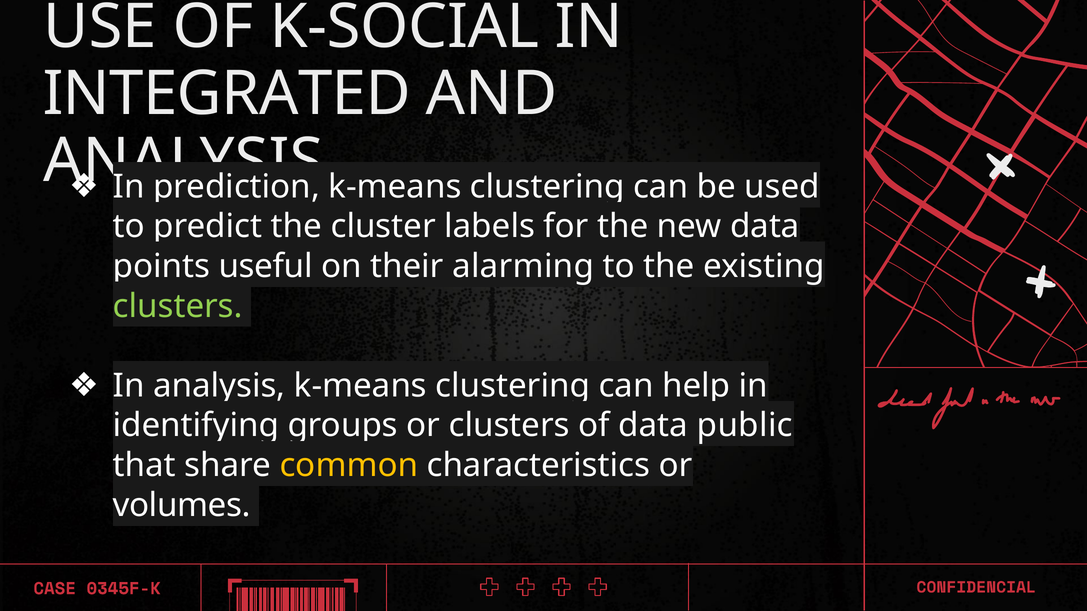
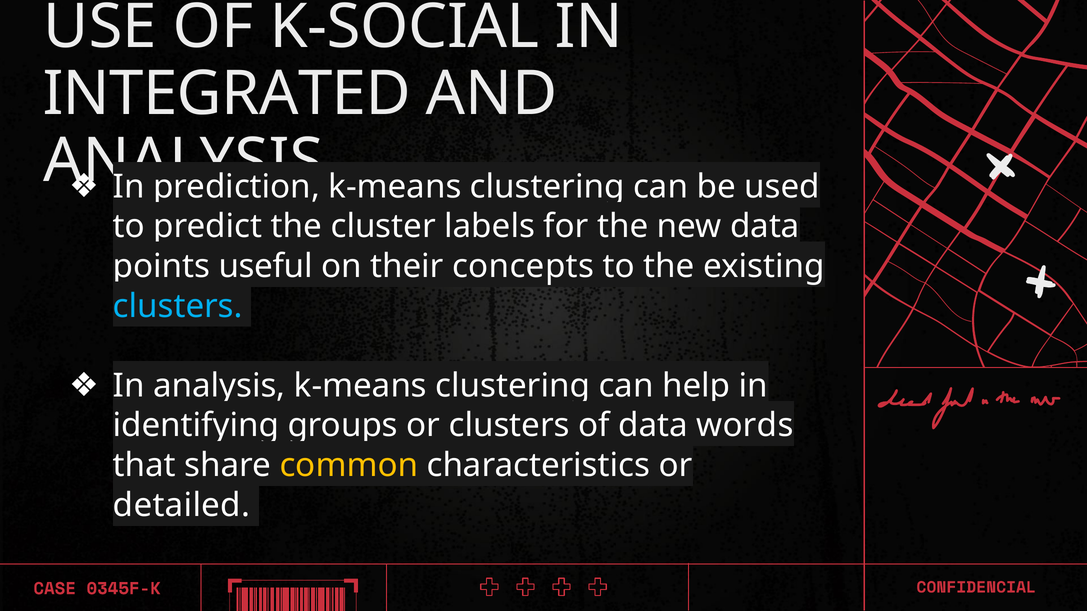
alarming: alarming -> concepts (523, 266)
clusters colour: light green -> light blue (178, 306)
public: public -> words (745, 426)
volumes: volumes -> detailed (181, 505)
